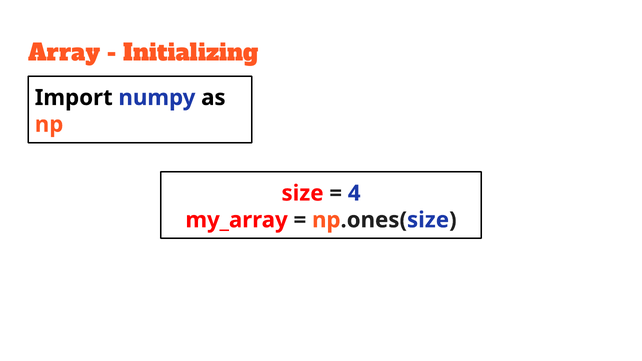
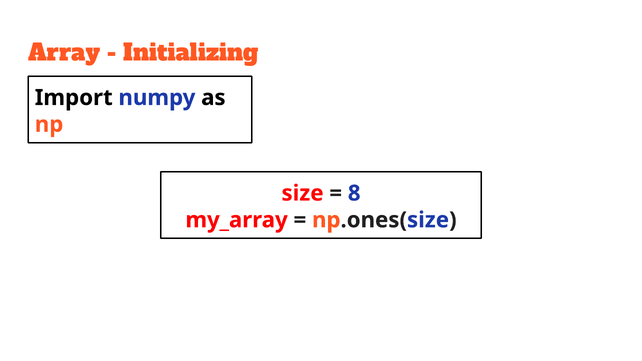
4: 4 -> 8 (354, 193)
